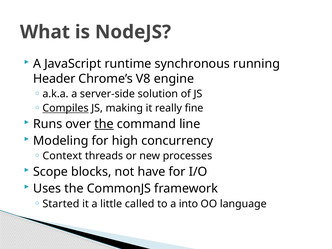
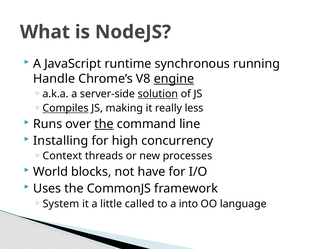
Header: Header -> Handle (54, 79)
engine underline: none -> present (174, 79)
solution underline: none -> present (158, 94)
fine: fine -> less (194, 108)
Modeling: Modeling -> Installing (61, 141)
Scope: Scope -> World (51, 172)
Started: Started -> System (61, 204)
